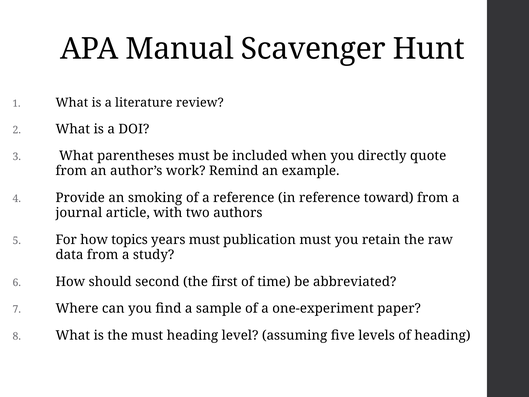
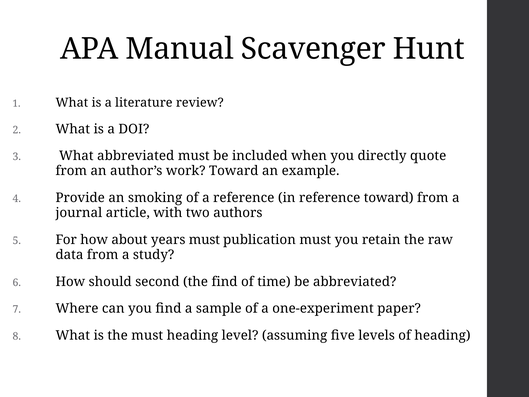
What parentheses: parentheses -> abbreviated (136, 156)
work Remind: Remind -> Toward (234, 171)
topics: topics -> about (129, 240)
the first: first -> find (225, 282)
